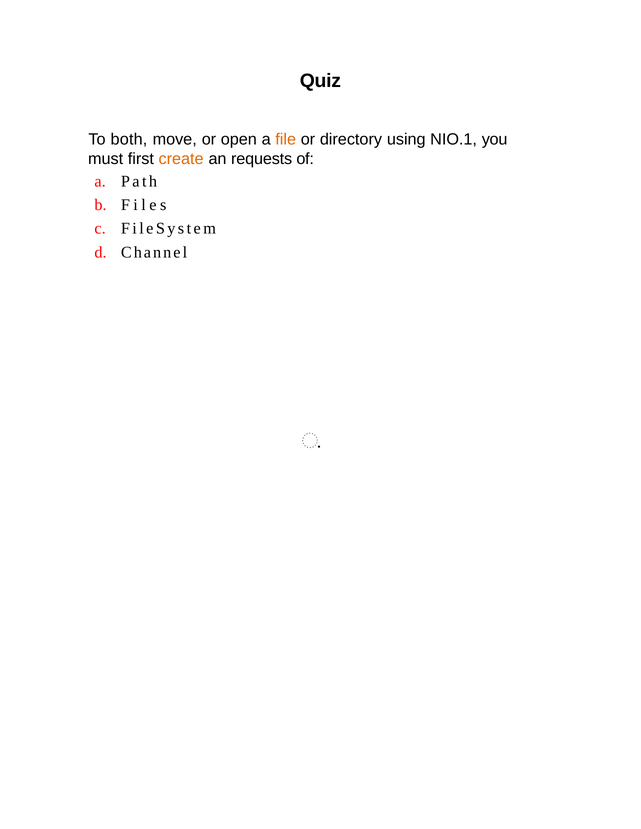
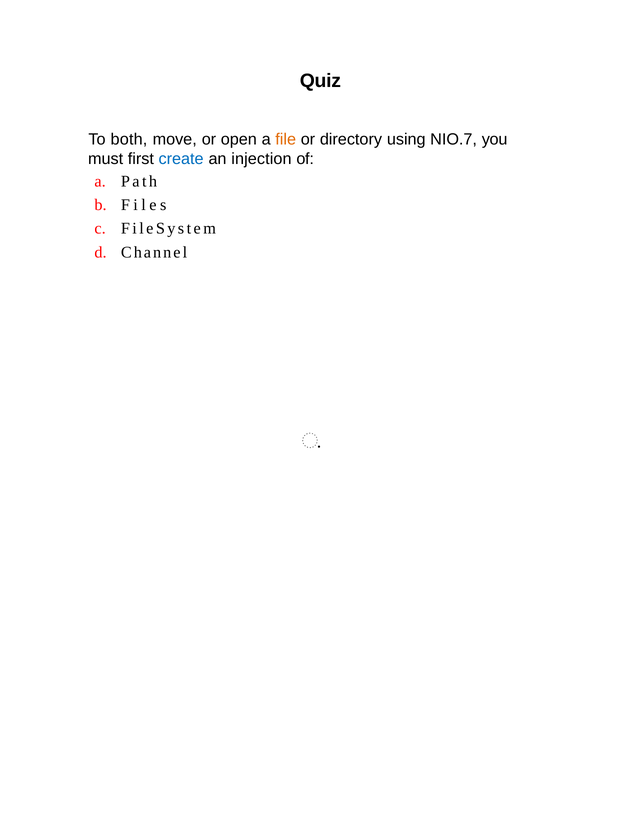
NIO.1: NIO.1 -> NIO.7 (454, 139)
create colour: orange -> blue (181, 159)
requests: requests -> injection (261, 159)
